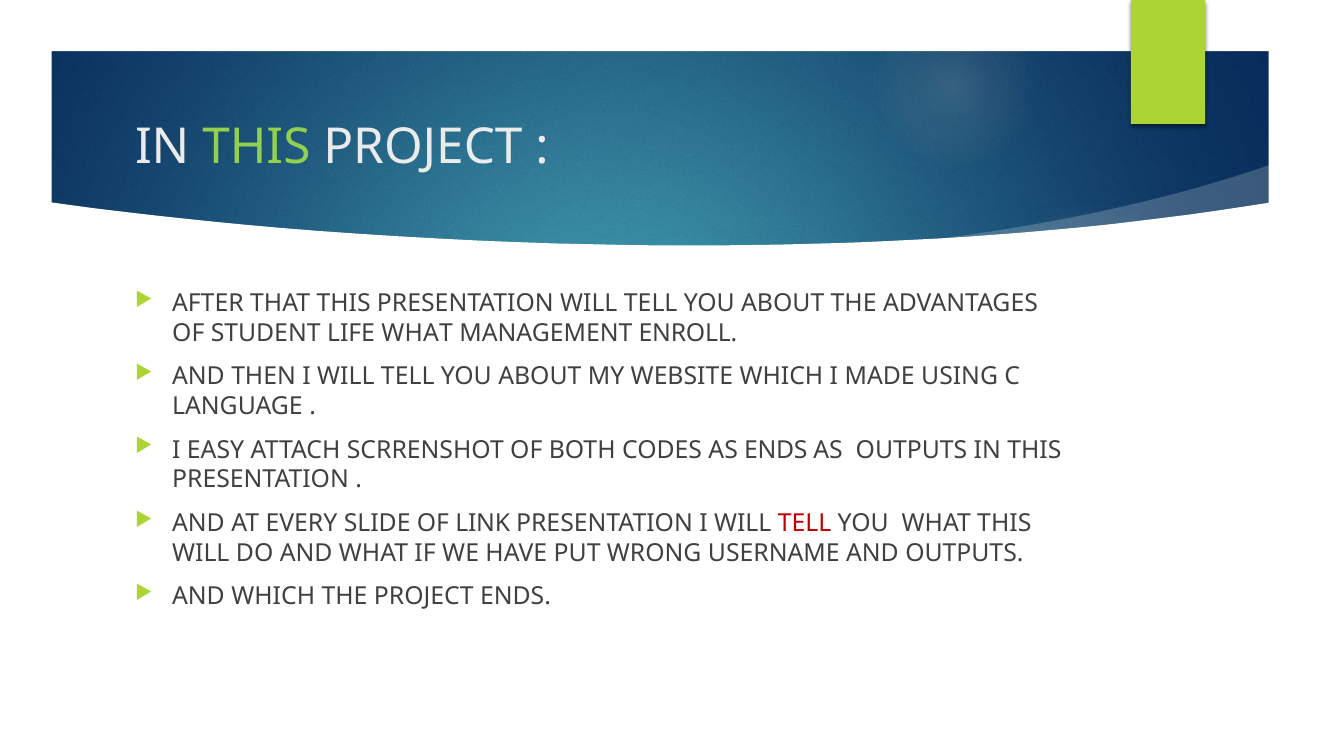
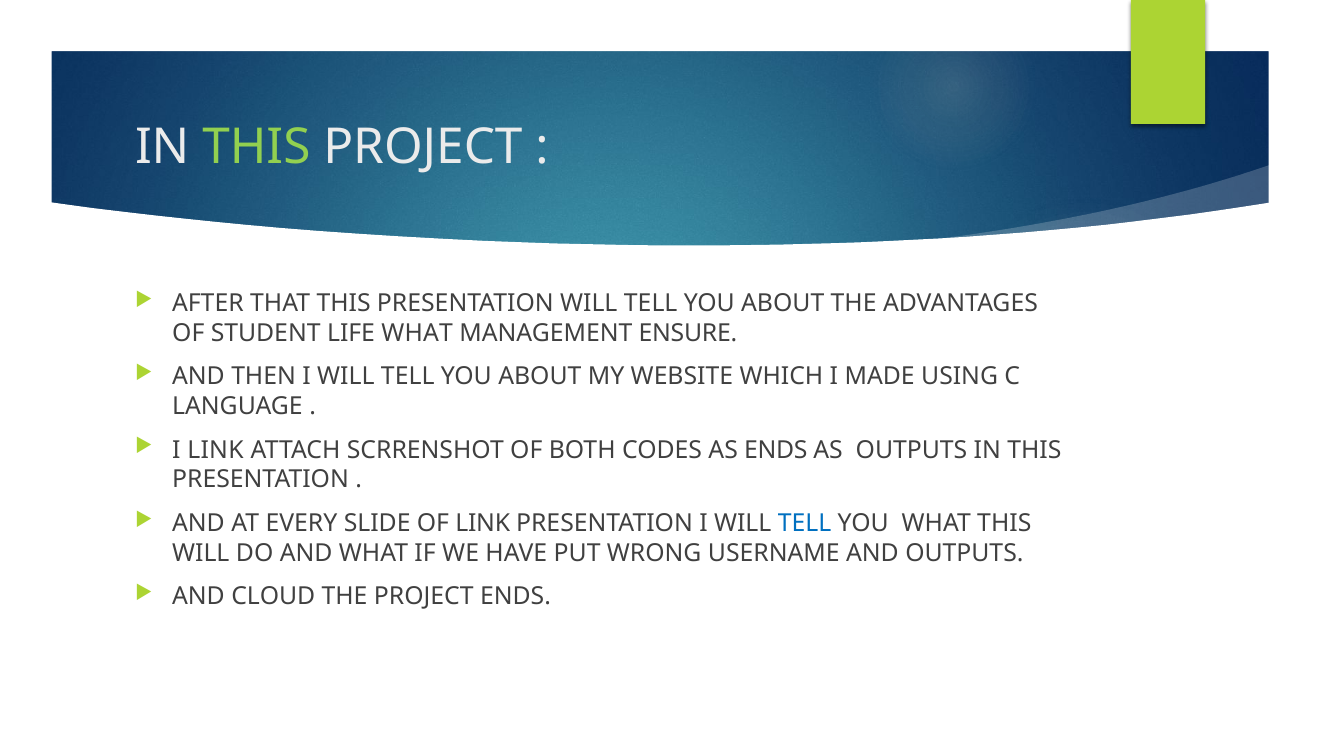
ENROLL: ENROLL -> ENSURE (688, 333)
I EASY: EASY -> LINK (215, 450)
TELL colour: red -> blue (805, 523)
AND WHICH: WHICH -> CLOUD (273, 596)
